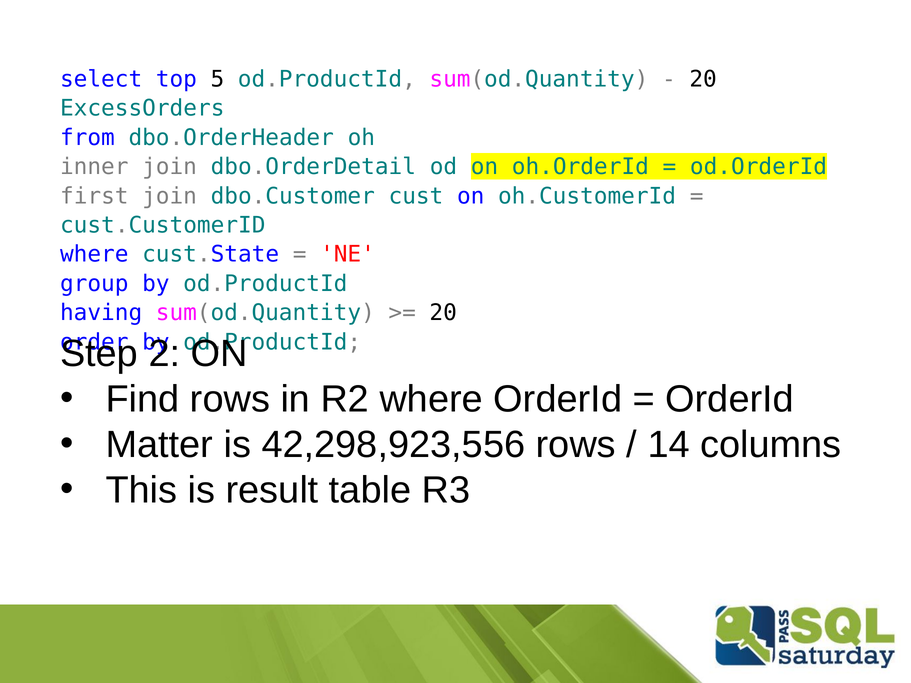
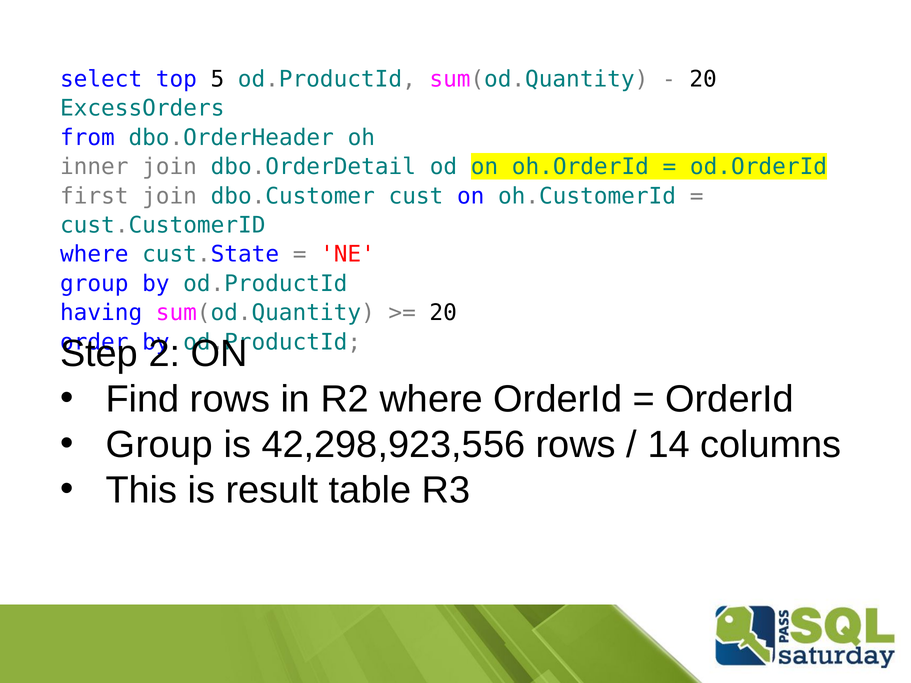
Matter: Matter -> Group (159, 445)
